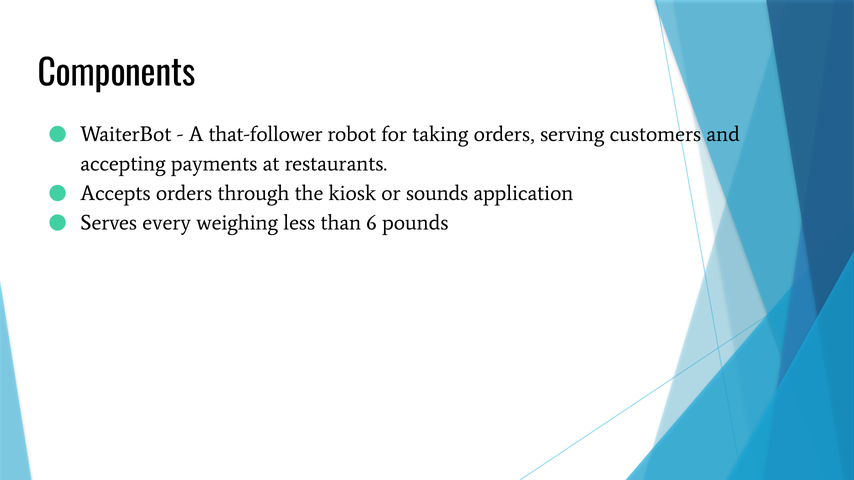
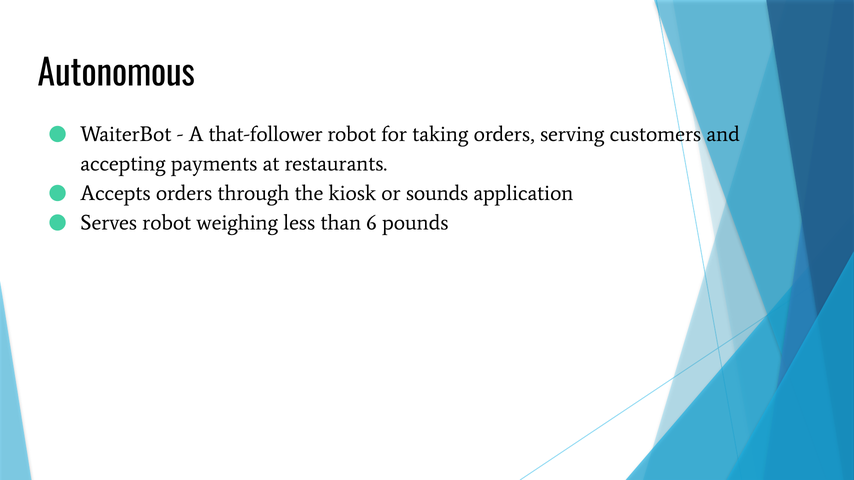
Components: Components -> Autonomous (116, 74)
Serves every: every -> robot (167, 223)
